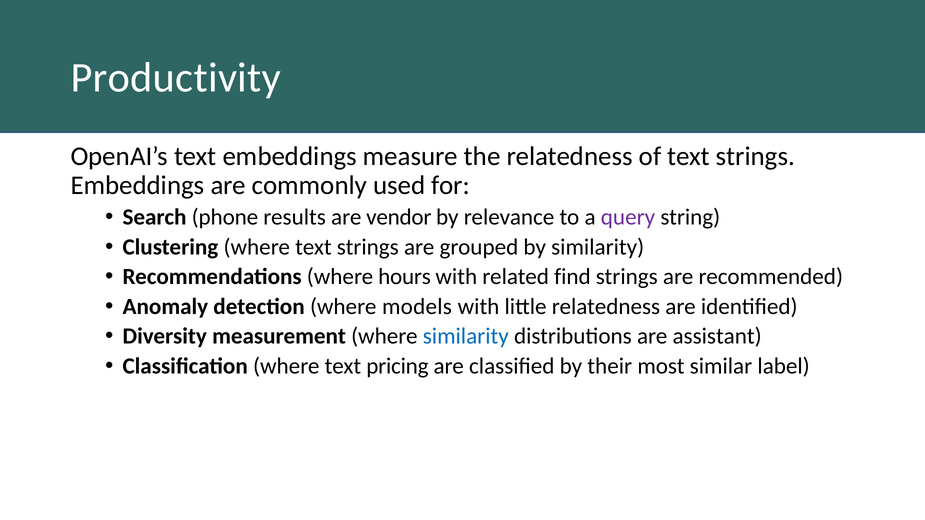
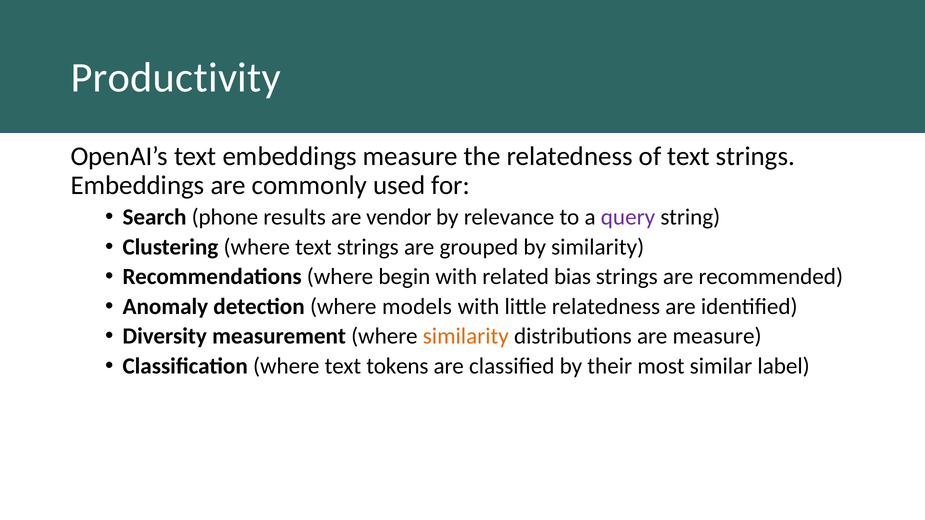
hours: hours -> begin (404, 277)
find: find -> bias (573, 277)
similarity colour: blue -> orange (466, 336)
are assistant: assistant -> measure (717, 336)
pricing: pricing -> tokens (397, 366)
